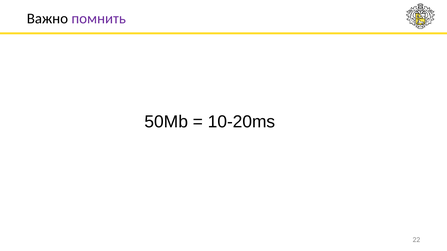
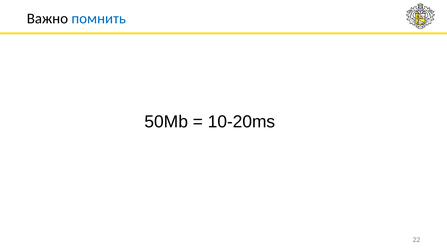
помнить colour: purple -> blue (99, 19)
